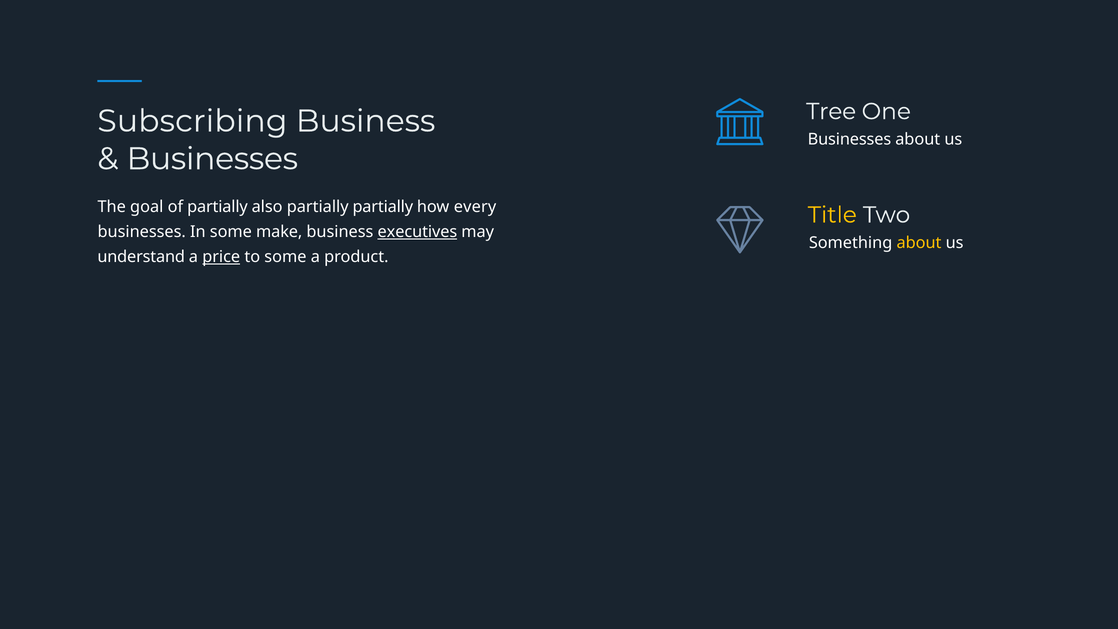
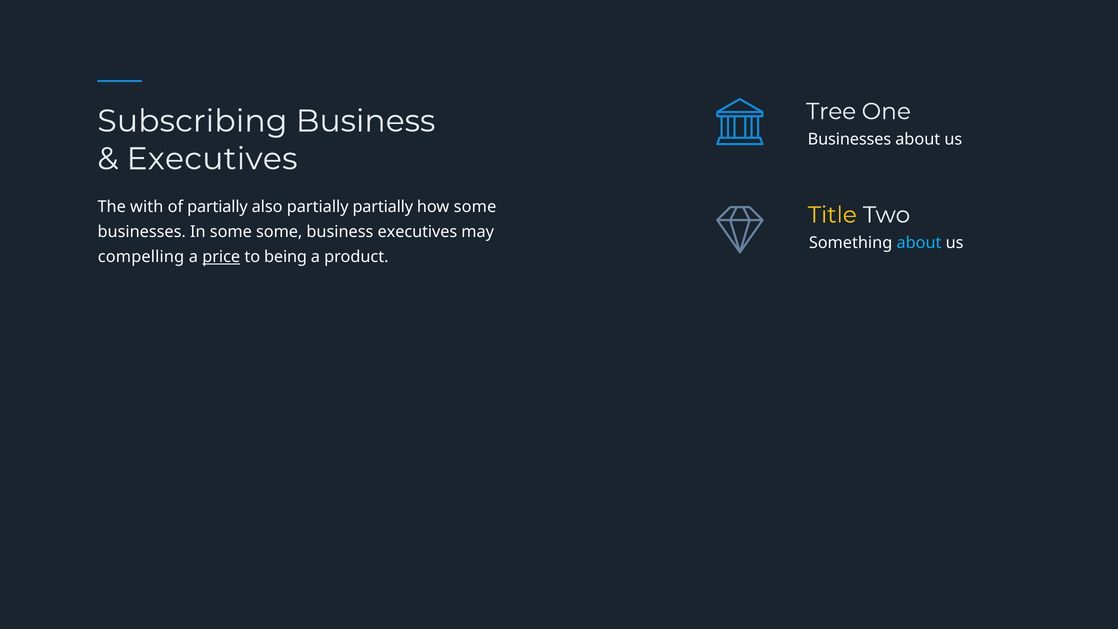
Businesses: Businesses -> Executives (212, 159)
goal: goal -> with (147, 207)
how every: every -> some (475, 207)
some make: make -> some (279, 232)
executives underline: present -> none (417, 232)
about colour: yellow -> light blue (919, 243)
understand: understand -> compelling (141, 257)
to some: some -> being (286, 257)
